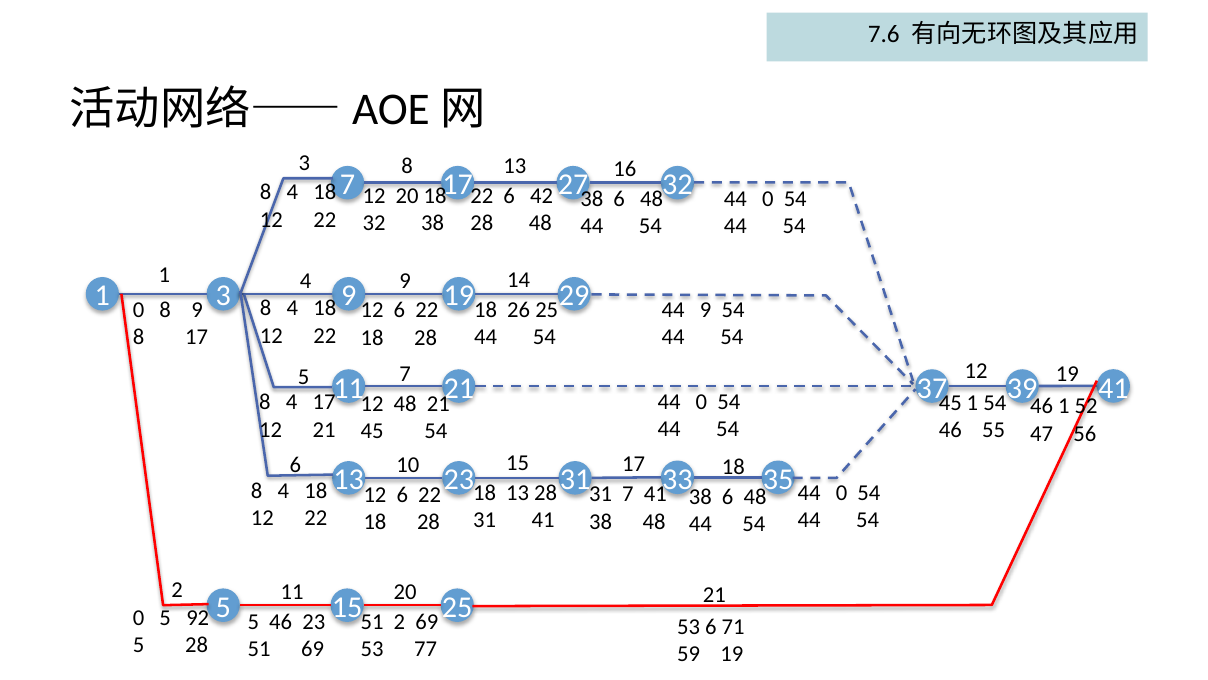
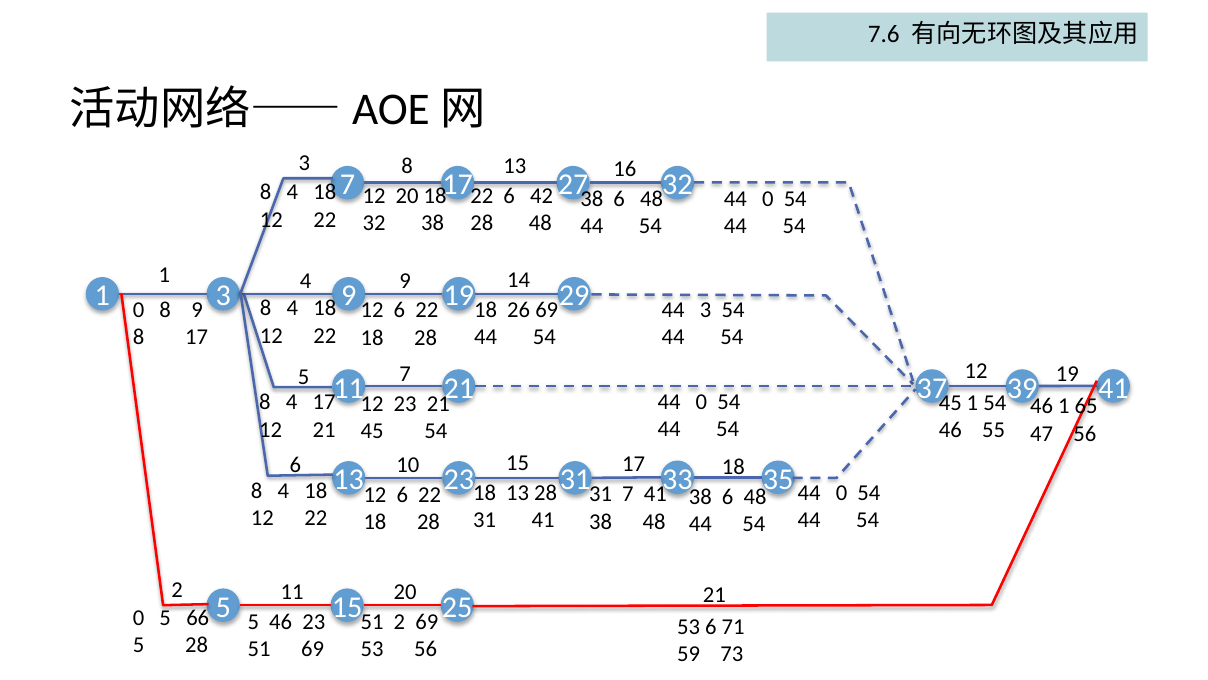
44 9: 9 -> 3 (706, 310)
26 25: 25 -> 69 (547, 310)
12 48: 48 -> 23 (405, 404)
52: 52 -> 65 (1086, 406)
92: 92 -> 66 (198, 617)
53 77: 77 -> 56 (426, 649)
59 19: 19 -> 73 (732, 653)
